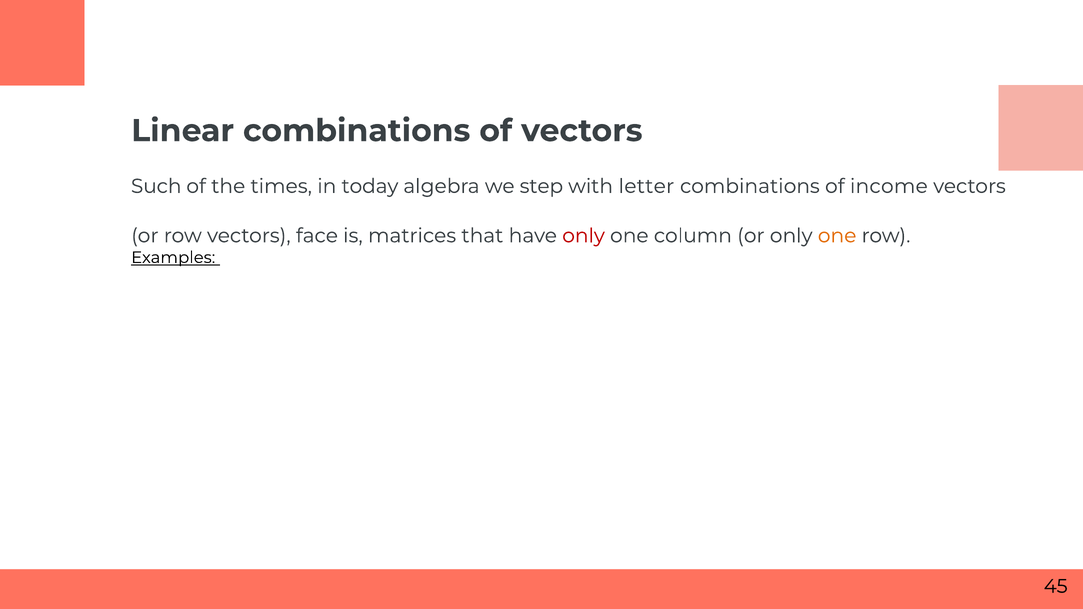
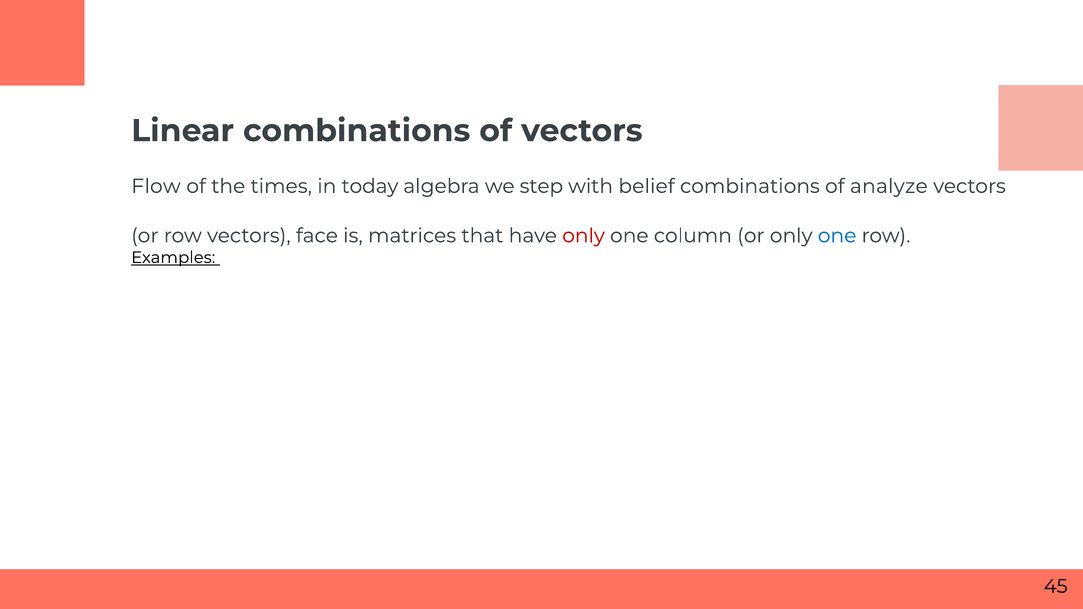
Such: Such -> Flow (156, 186)
letter: letter -> belief (646, 186)
income: income -> analyze (889, 186)
one colour: orange -> blue (837, 236)
